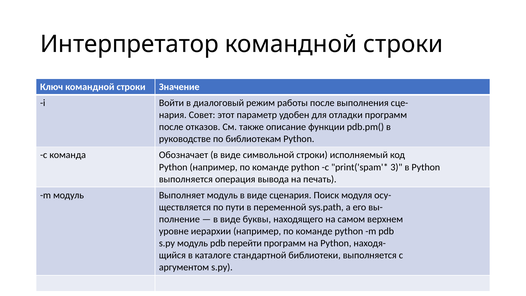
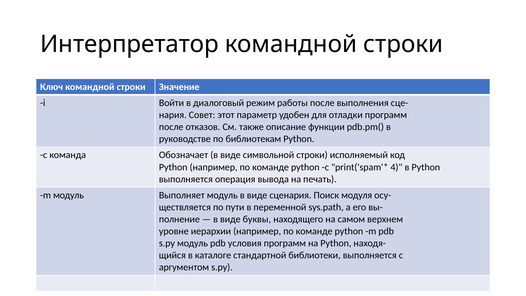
3: 3 -> 4 (396, 167)
перейти: перейти -> условия (245, 243)
